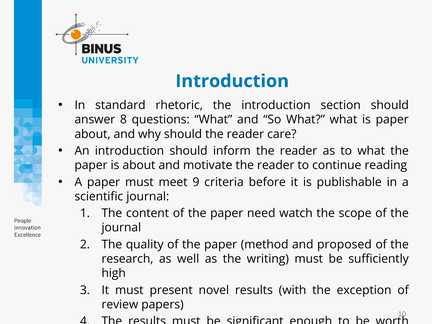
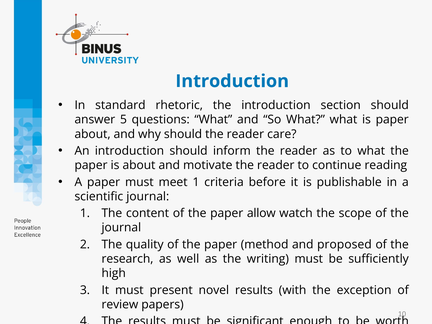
8: 8 -> 5 (123, 120)
meet 9: 9 -> 1 (196, 182)
need: need -> allow (261, 213)
